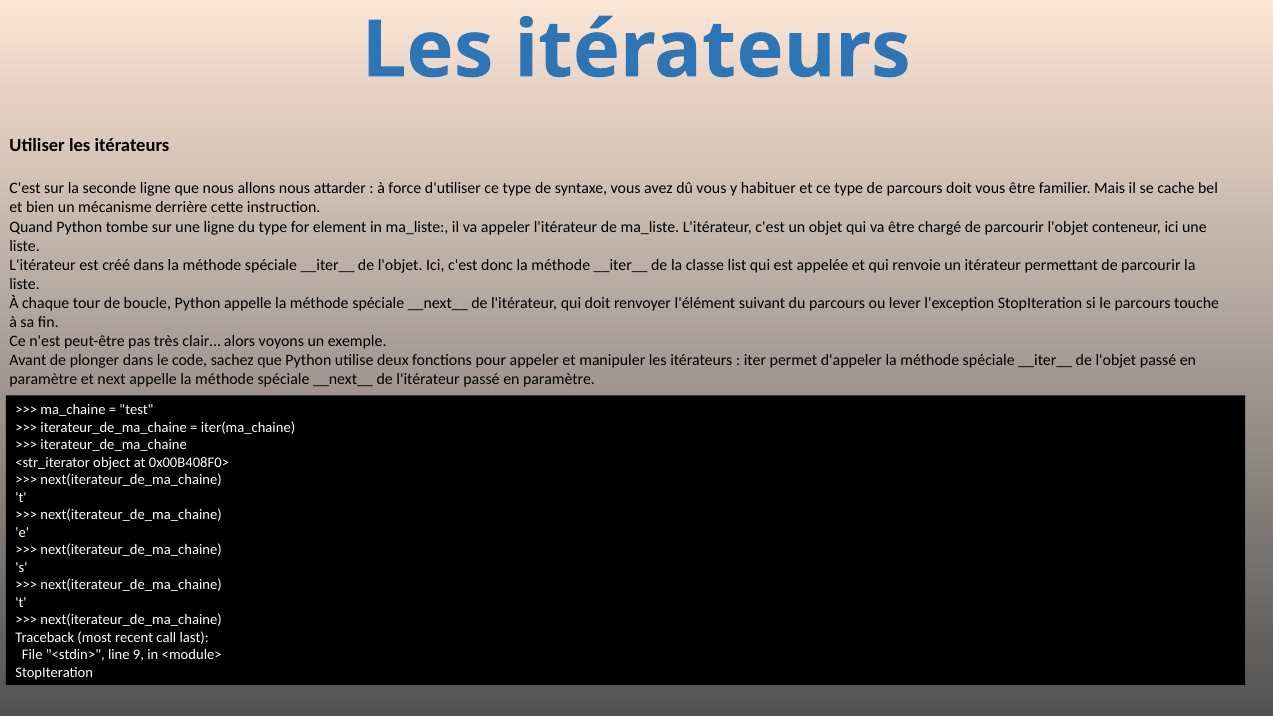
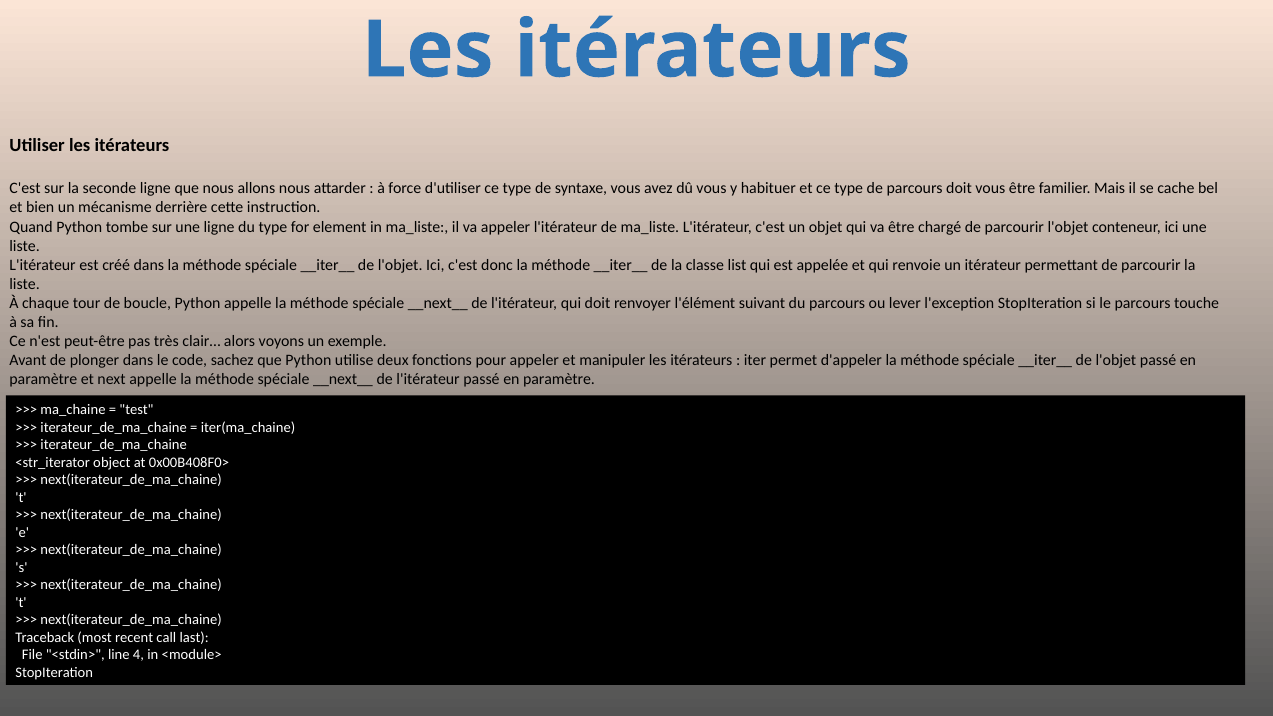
9: 9 -> 4 (138, 655)
